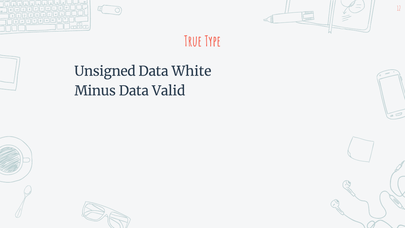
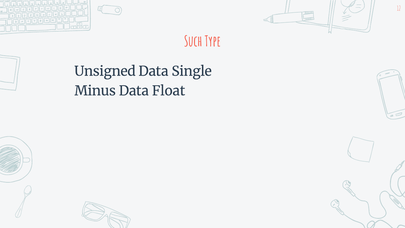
True: True -> Such (193, 42)
White: White -> Single (192, 71)
Valid: Valid -> Float (169, 91)
